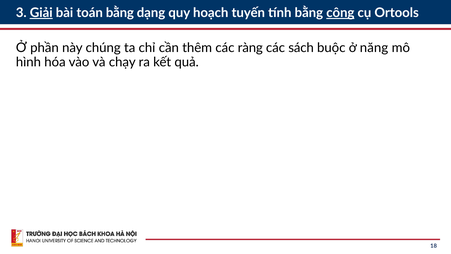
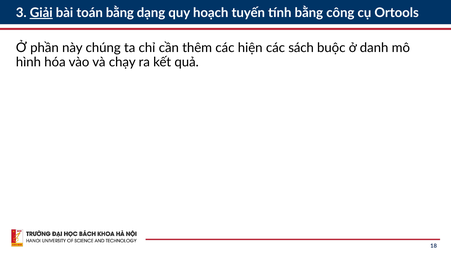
công underline: present -> none (340, 13)
ràng: ràng -> hiện (250, 48)
năng: năng -> danh (374, 48)
